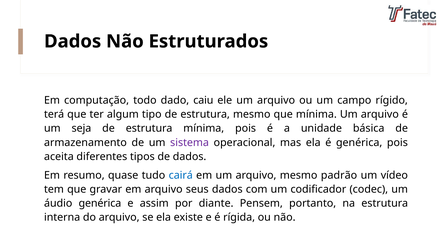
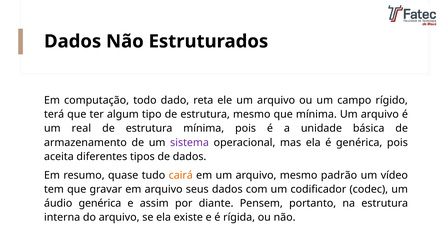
caiu: caiu -> reta (203, 101)
seja: seja -> real (81, 129)
cairá colour: blue -> orange (181, 175)
